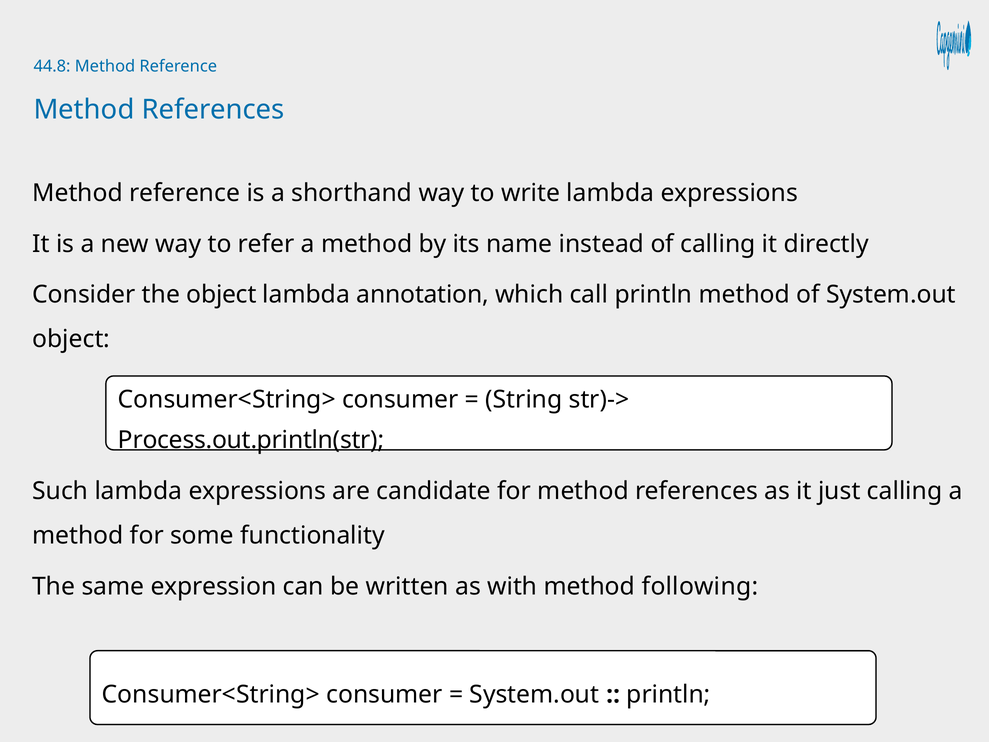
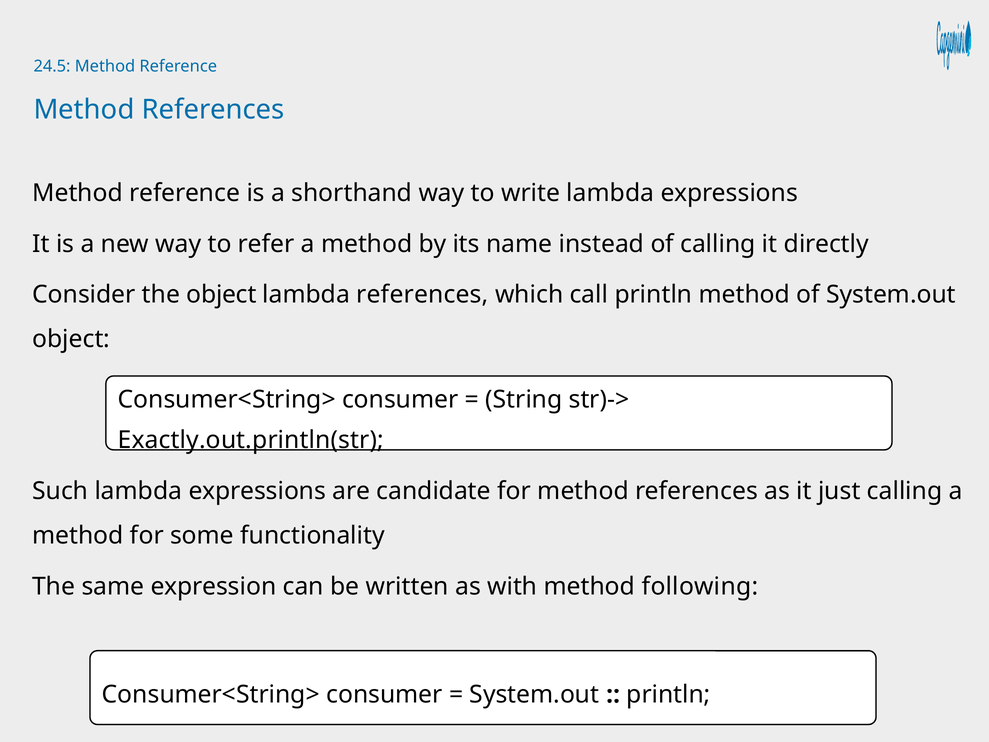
44.8: 44.8 -> 24.5 (52, 66)
lambda annotation: annotation -> references (422, 294)
Process.out.println(str: Process.out.println(str -> Exactly.out.println(str (251, 440)
